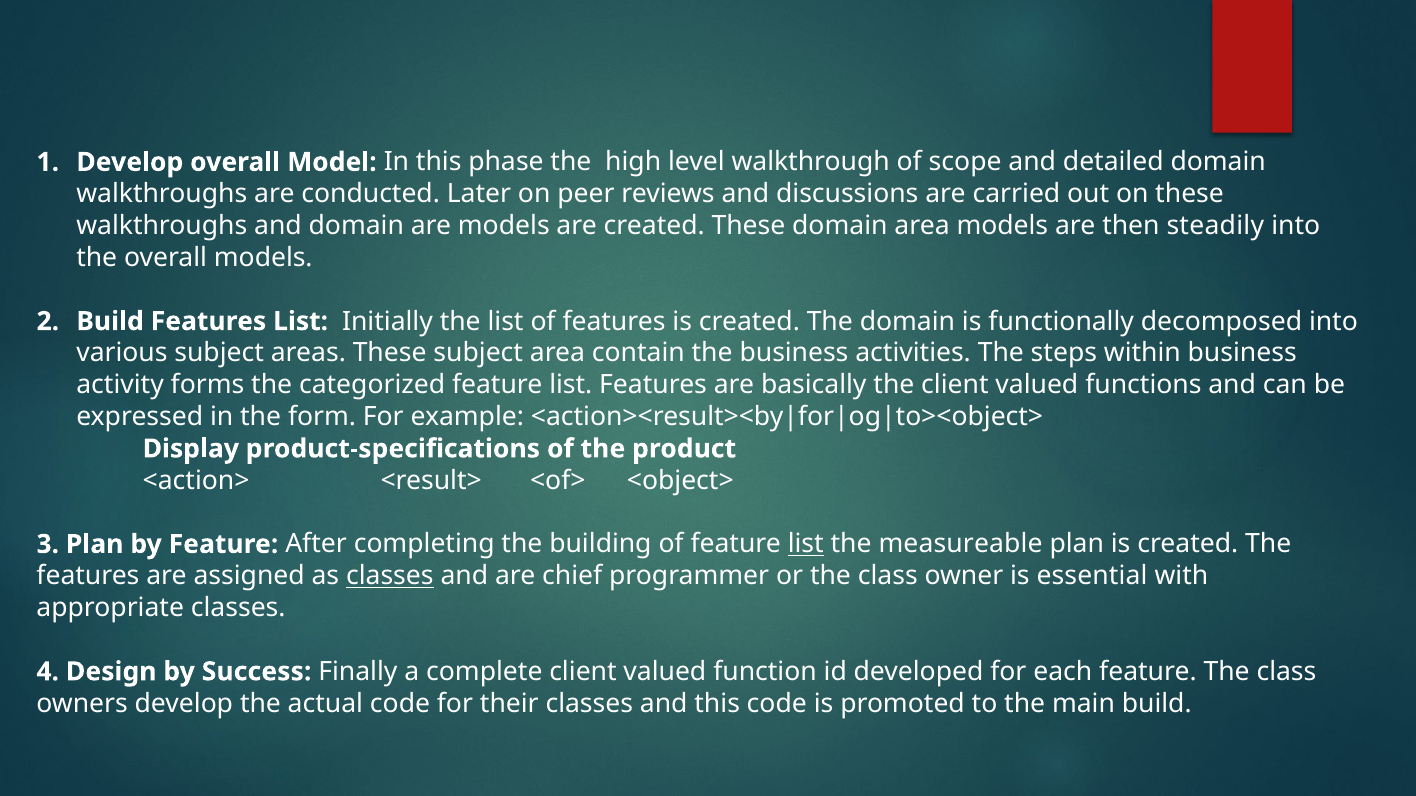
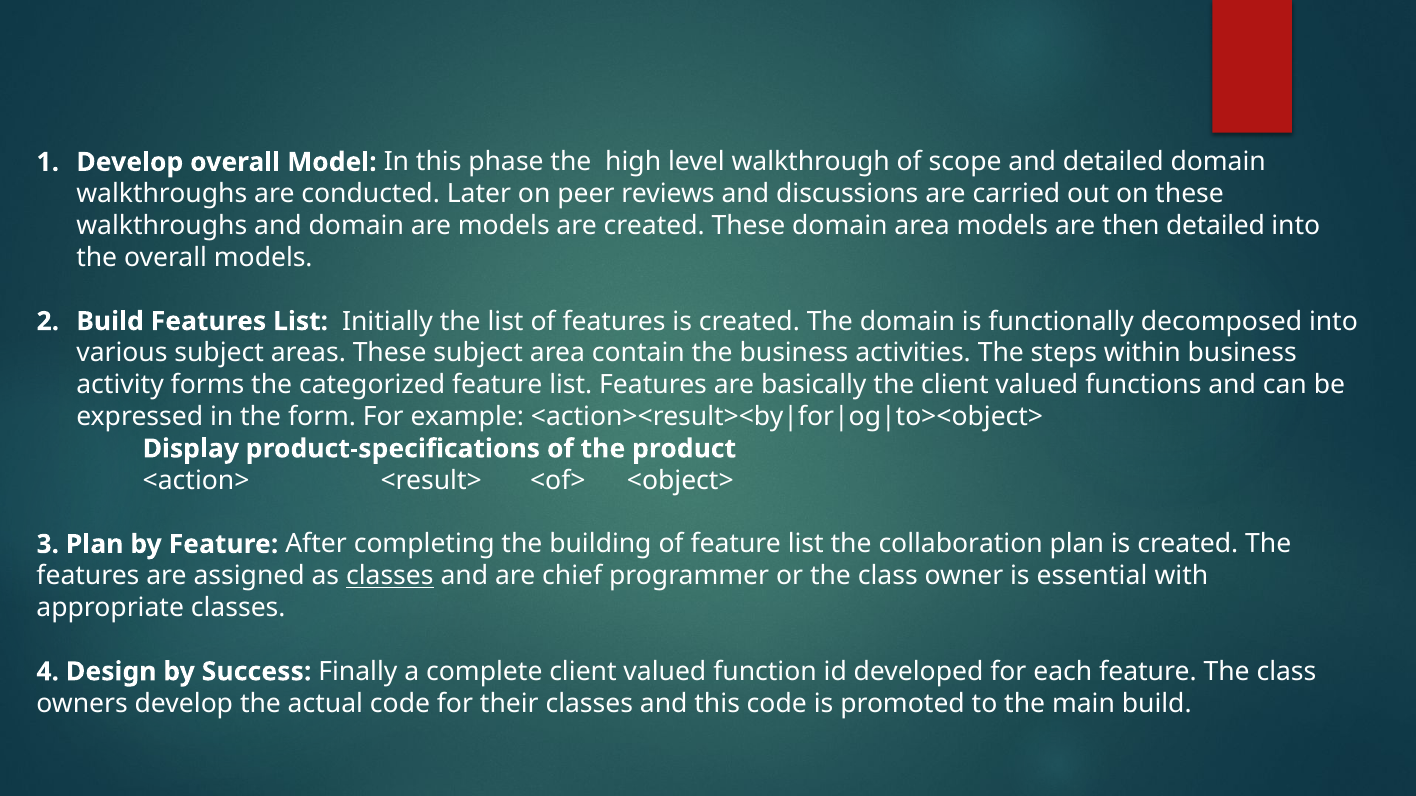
then steadily: steadily -> detailed (1216, 226)
list underline: present -> none (806, 545)
measureable: measureable -> collaboration (961, 545)
